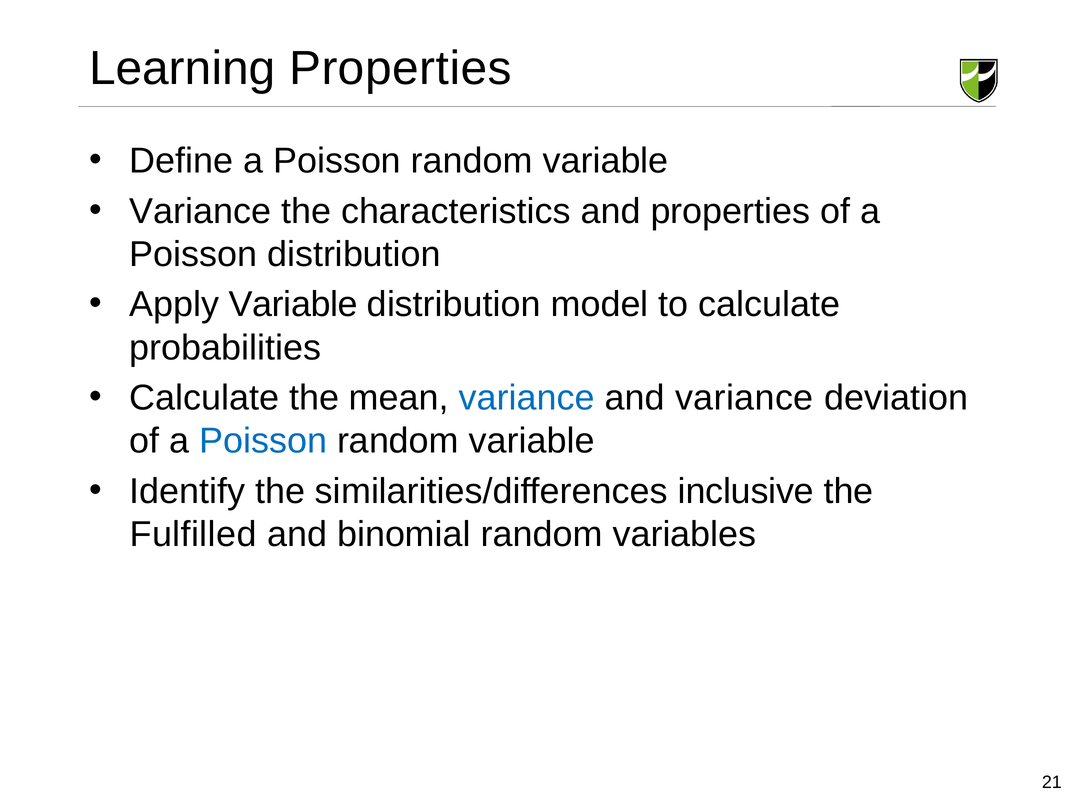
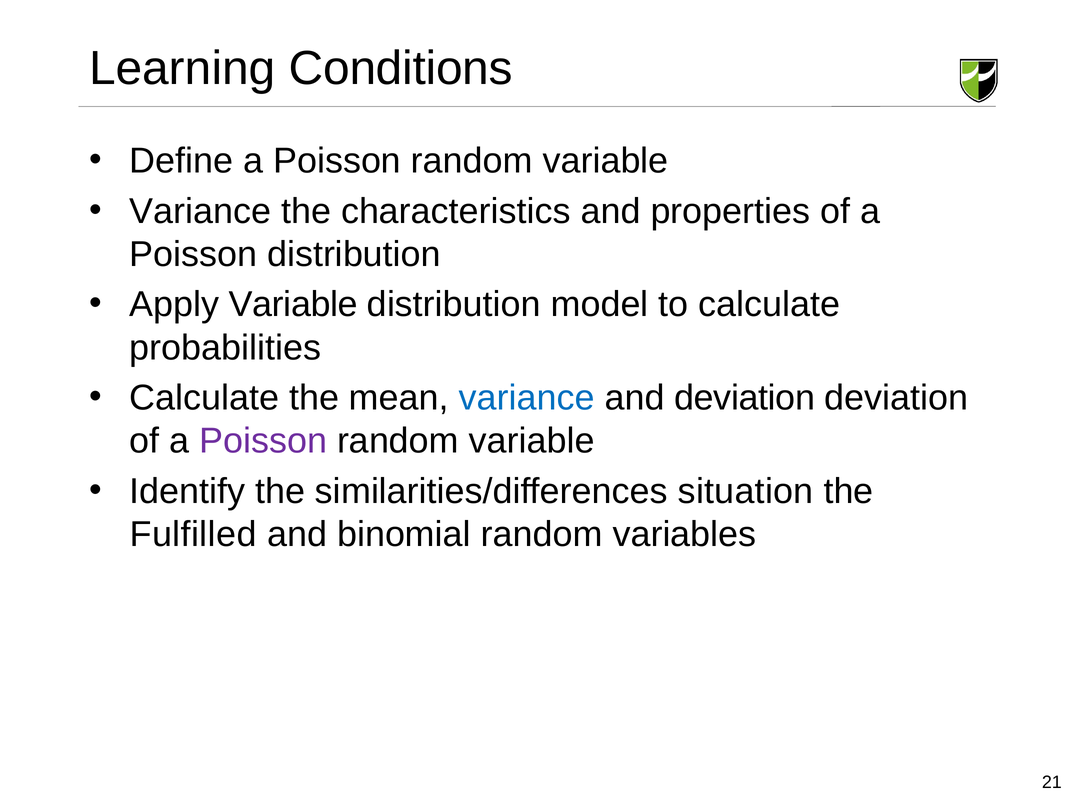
Learning Properties: Properties -> Conditions (401, 68)
and variance: variance -> deviation (745, 398)
Poisson colour: blue -> purple (263, 441)
inclusive: inclusive -> situation (746, 492)
